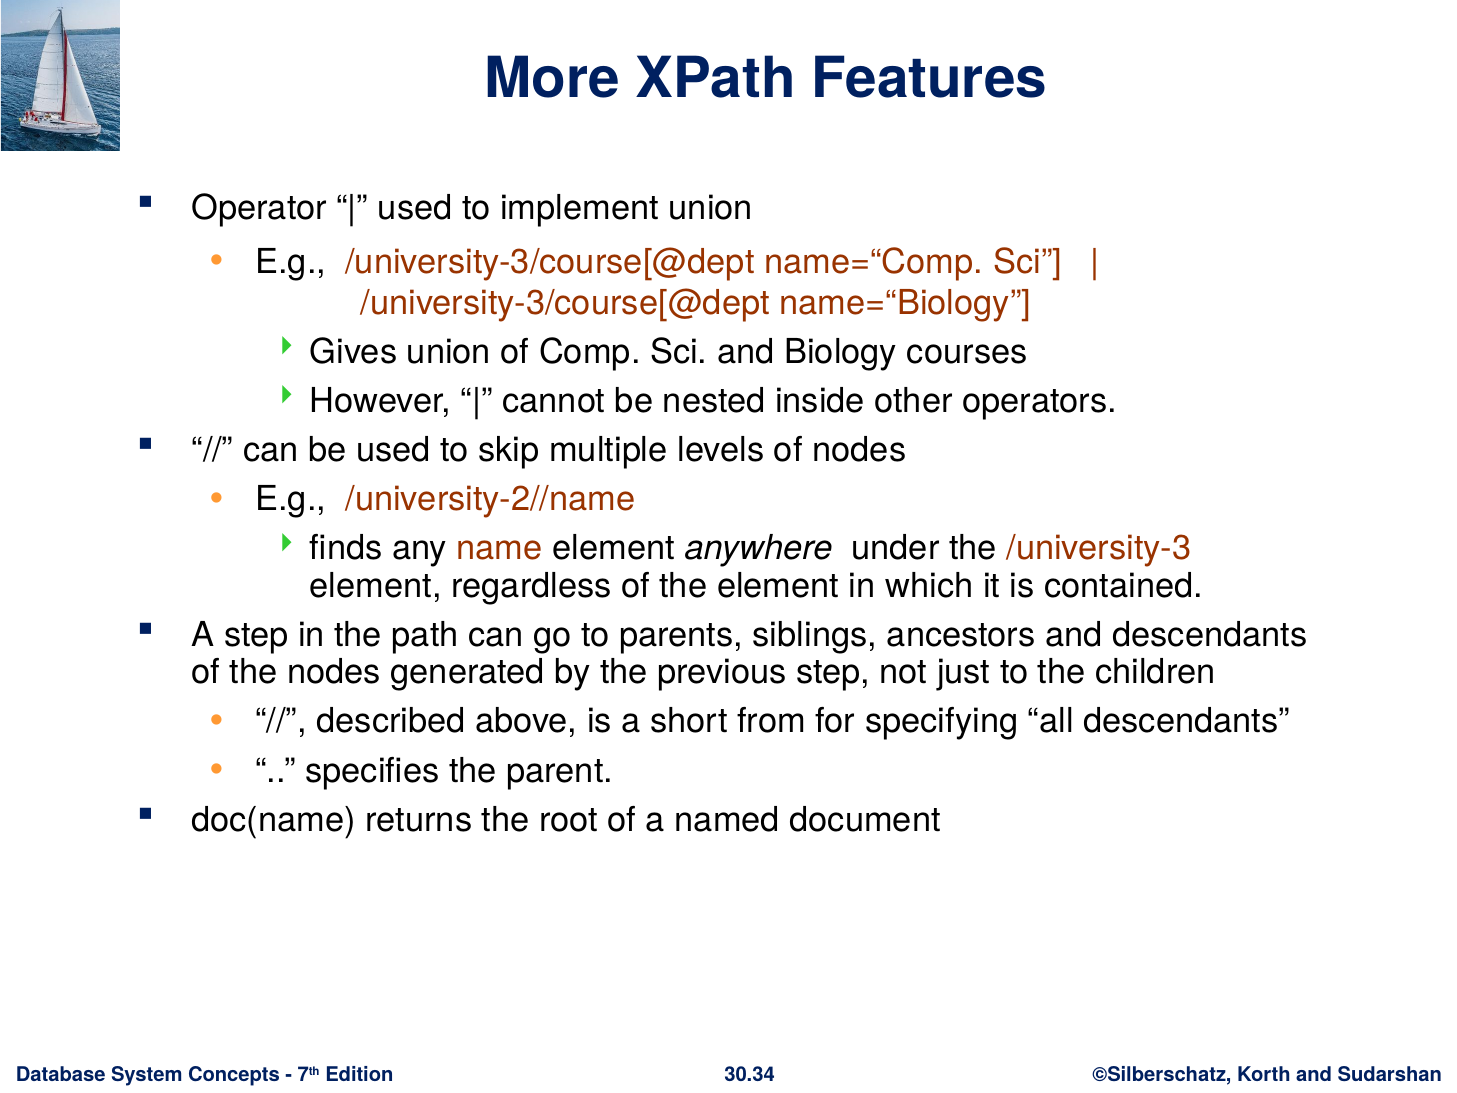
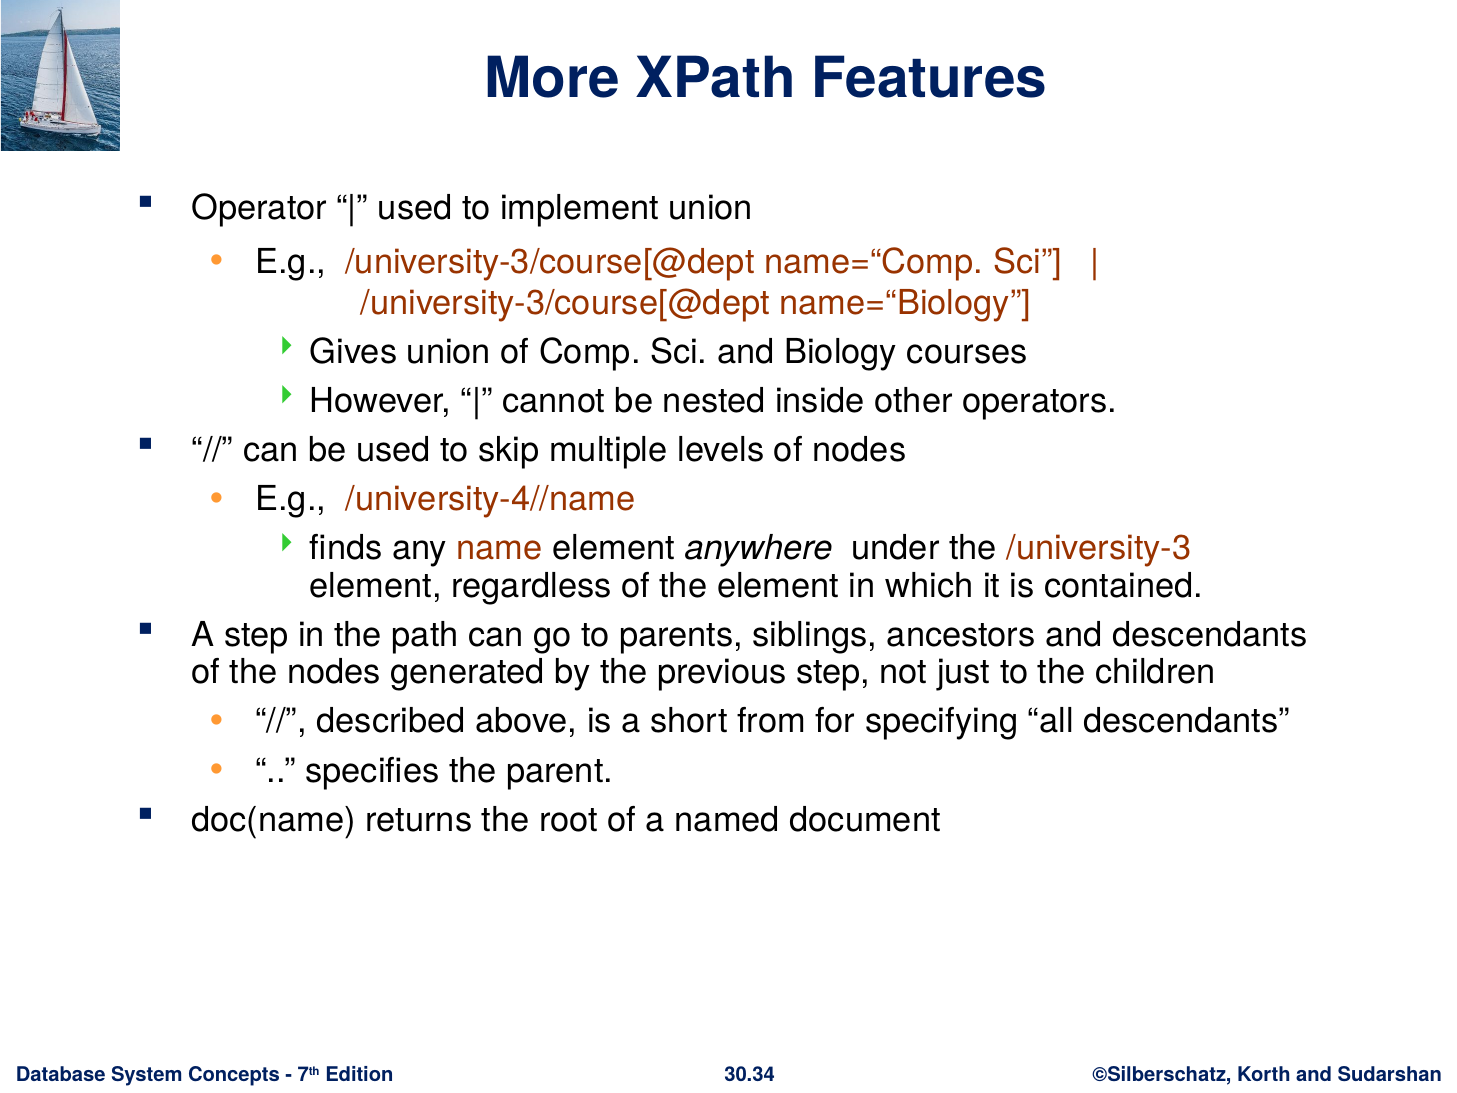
/university-2//name: /university-2//name -> /university-4//name (490, 499)
